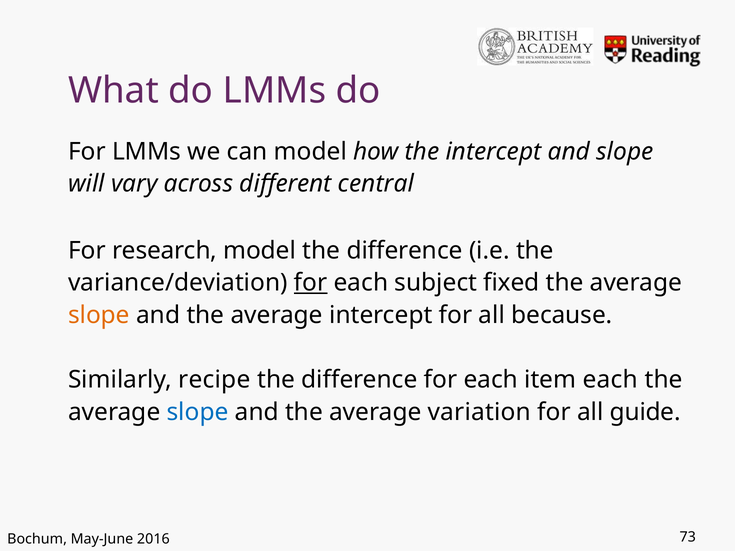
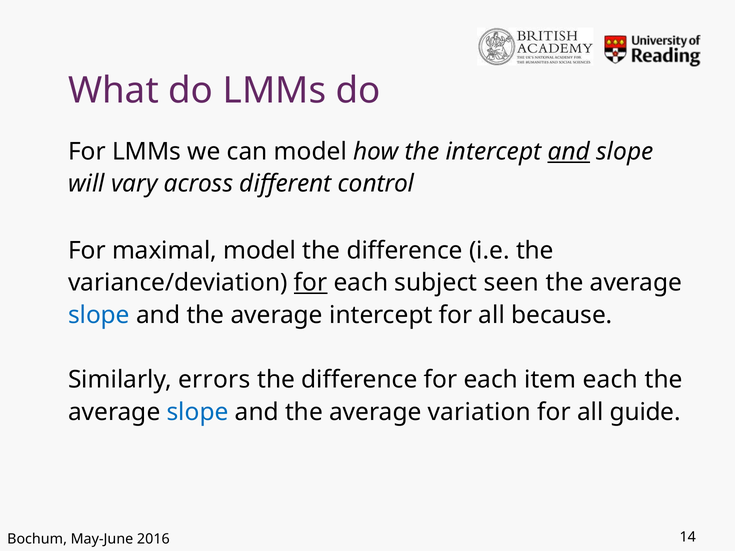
and underline: none -> present (569, 152)
central: central -> control (376, 184)
research: research -> maximal (164, 251)
fixed: fixed -> seen (511, 283)
slope colour: orange -> blue (99, 315)
recipe: recipe -> errors (214, 380)
73: 73 -> 14 (688, 537)
